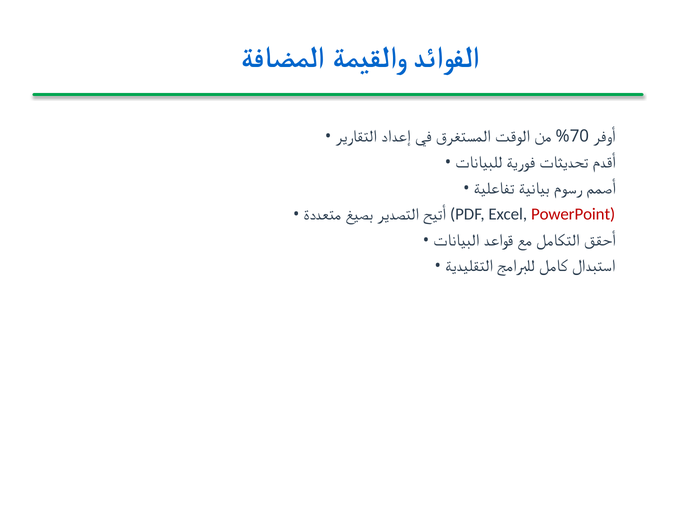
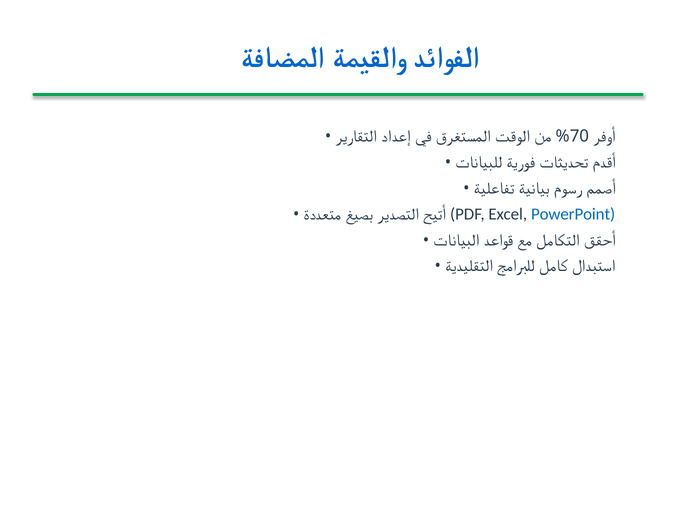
PowerPoint colour: red -> blue (573, 214)
